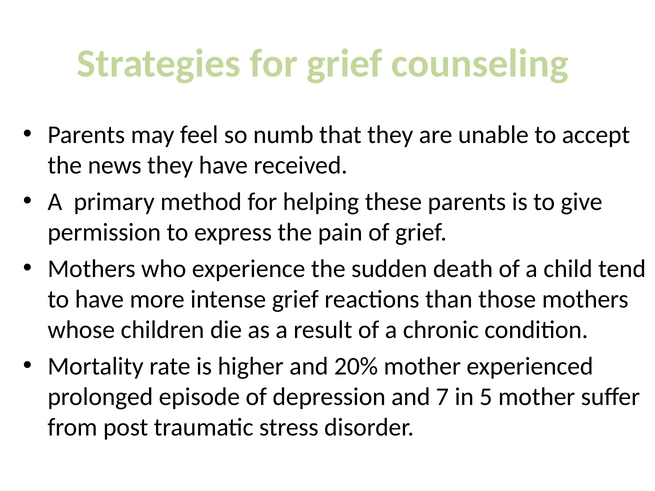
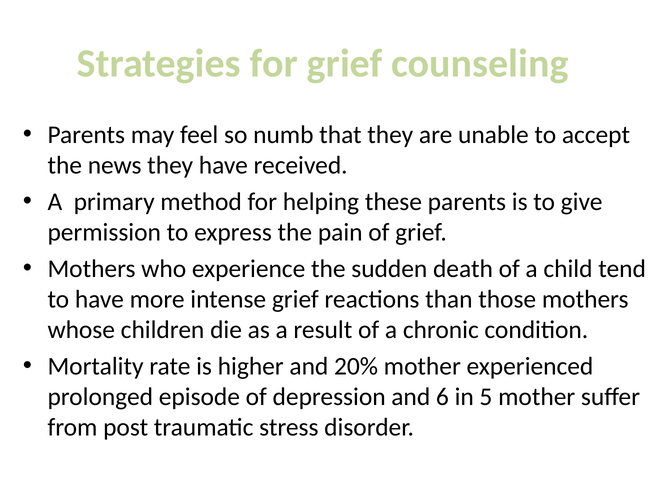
7: 7 -> 6 (442, 397)
